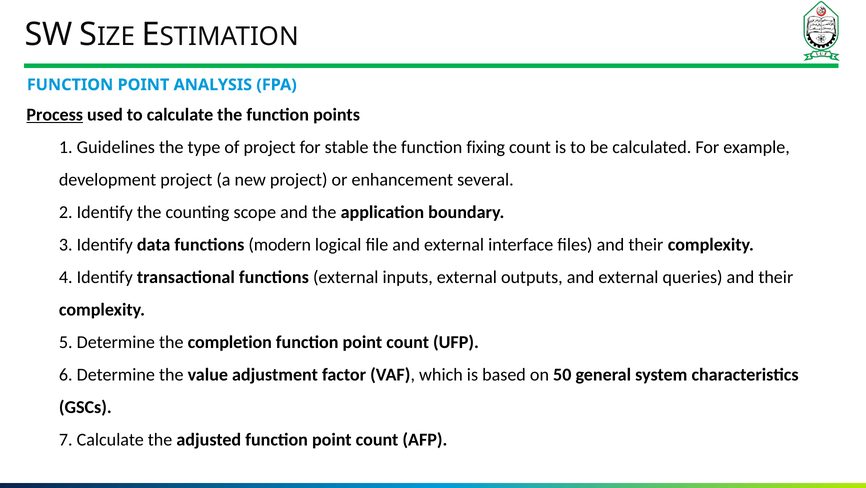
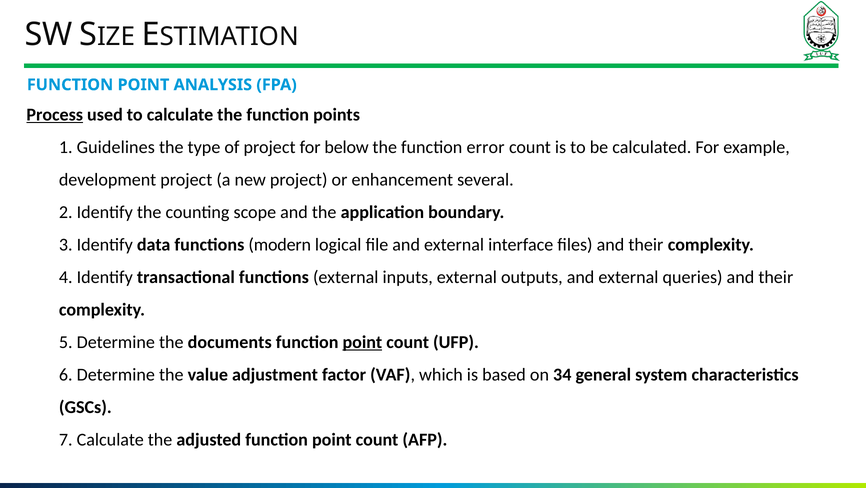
stable: stable -> below (347, 147)
fixing: fixing -> error (486, 147)
completion: completion -> documents (230, 342)
point underline: none -> present (362, 342)
50: 50 -> 34 (562, 374)
